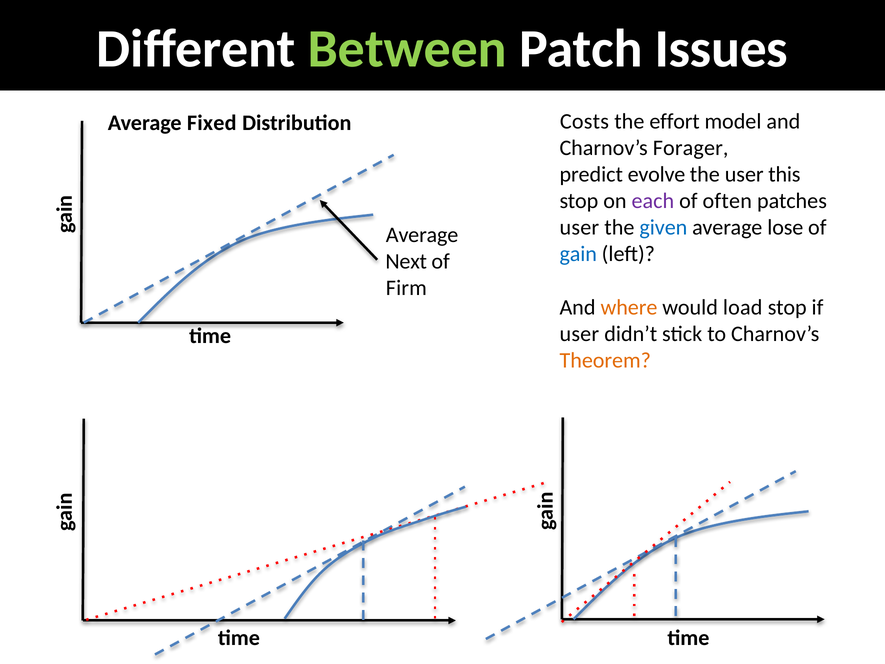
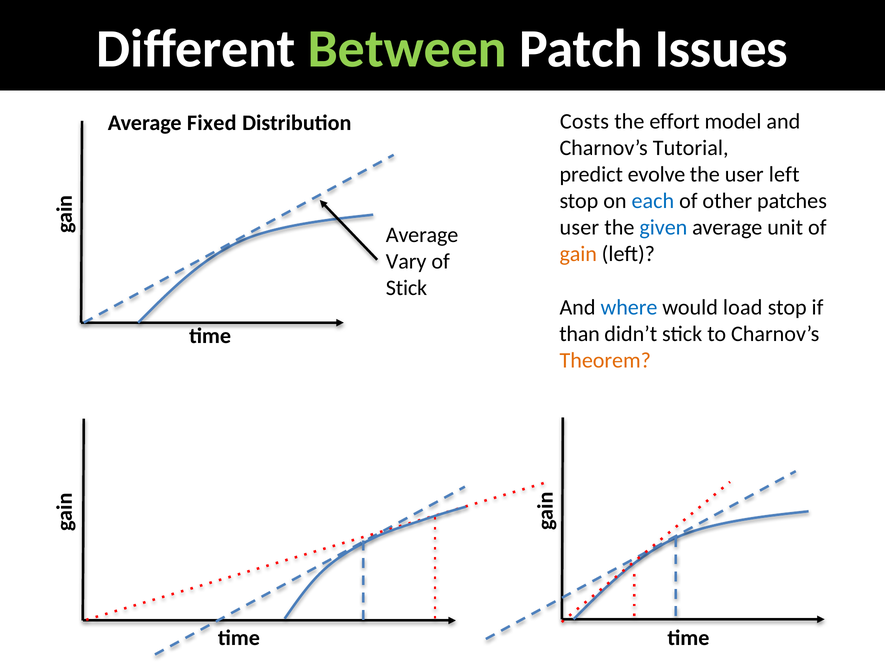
Forager: Forager -> Tutorial (691, 148)
user this: this -> left (784, 174)
each colour: purple -> blue (653, 201)
often: often -> other (727, 201)
lose: lose -> unit (785, 227)
gain colour: blue -> orange (578, 254)
Next: Next -> Vary (406, 261)
Firm: Firm -> Stick (406, 288)
where colour: orange -> blue (629, 307)
user: user -> than (580, 334)
